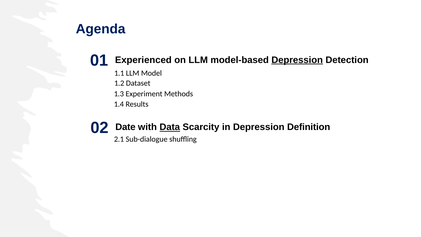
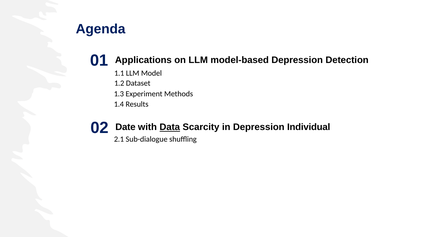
Experienced: Experienced -> Applications (143, 60)
Depression underline: present -> none (297, 60)
Definition: Definition -> Individual (309, 127)
